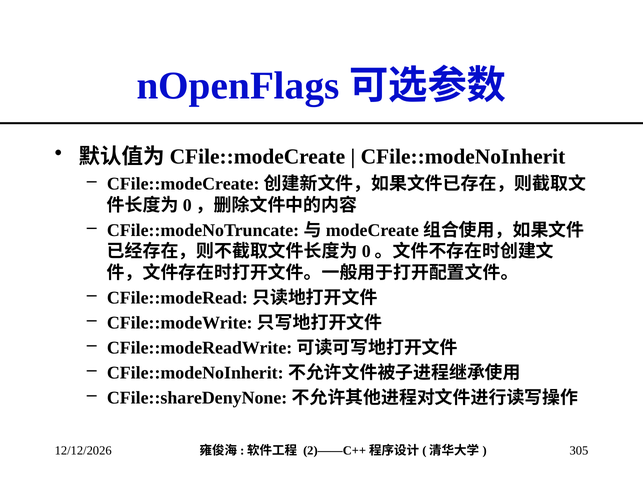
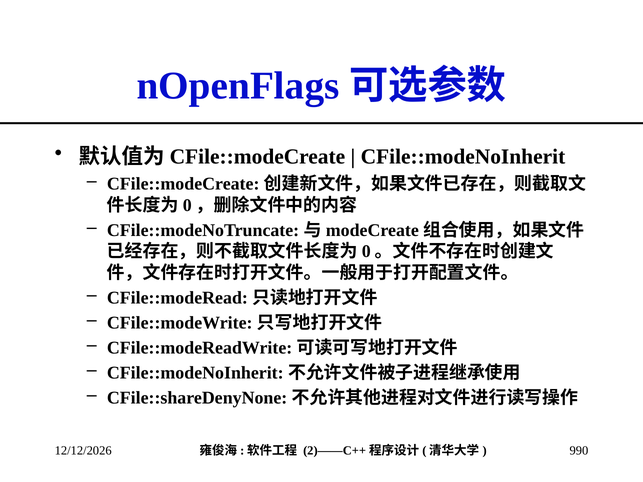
305: 305 -> 990 (579, 451)
